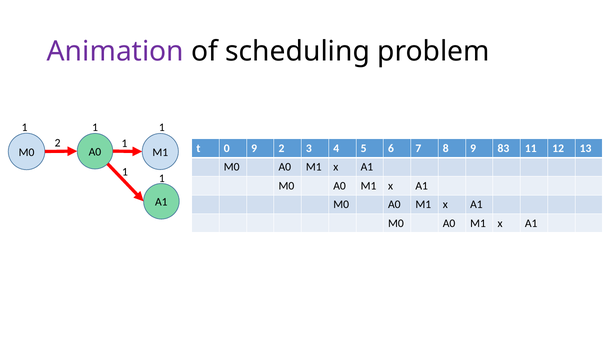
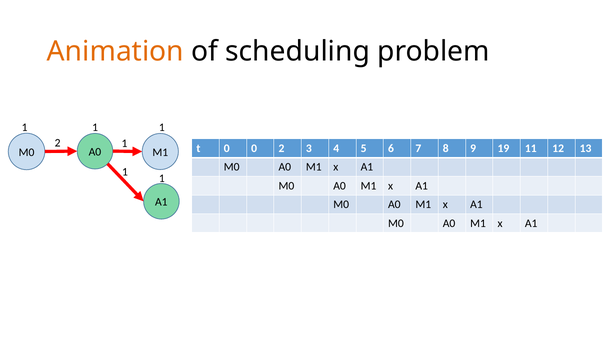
Animation colour: purple -> orange (115, 52)
0 9: 9 -> 0 (254, 149)
83: 83 -> 19 (503, 149)
